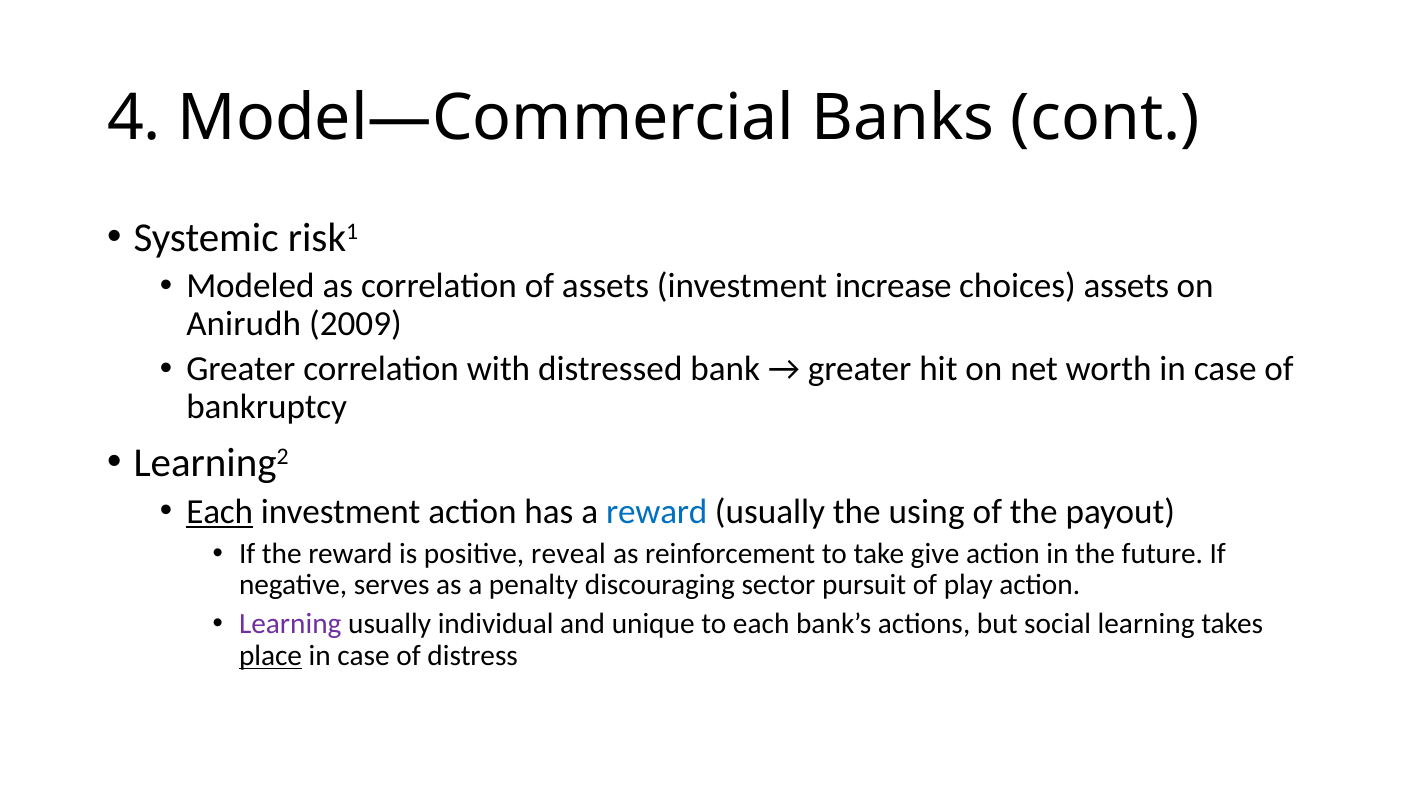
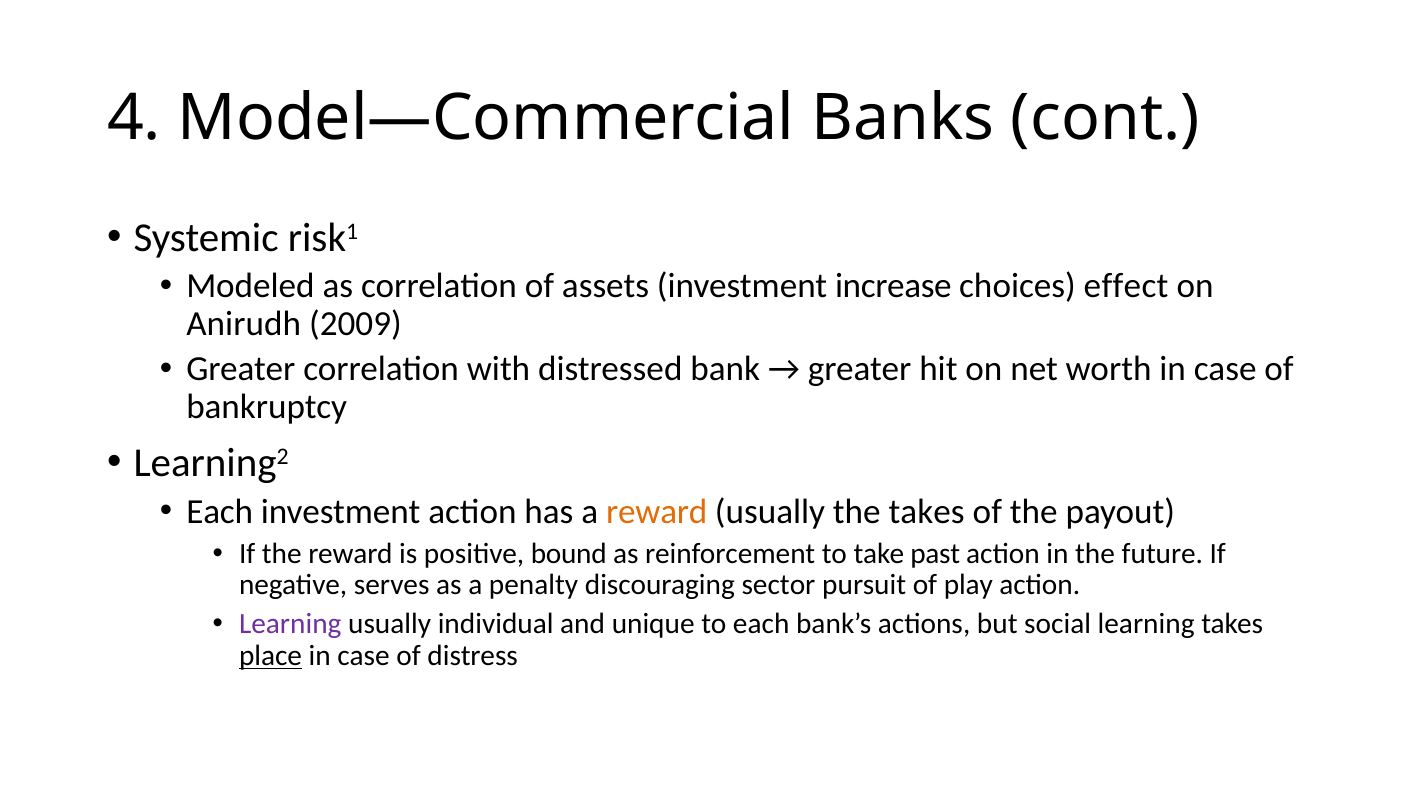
choices assets: assets -> effect (1126, 286)
Each underline: present -> none (220, 511)
reward colour: blue -> orange (657, 511)
the using: using -> takes (927, 511)
reveal: reveal -> bound (569, 554)
give: give -> past (935, 554)
